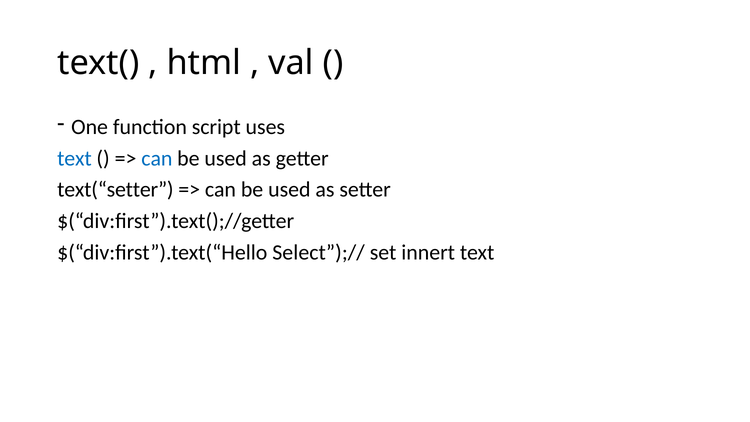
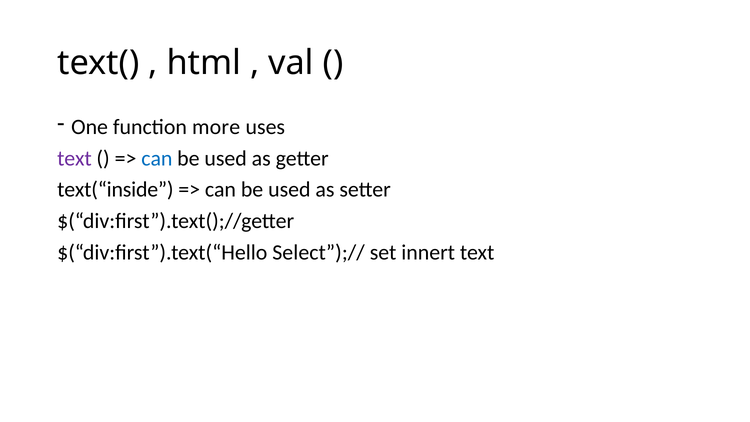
script: script -> more (216, 127)
text colour: blue -> purple (74, 158)
text(“setter: text(“setter -> text(“inside (115, 190)
